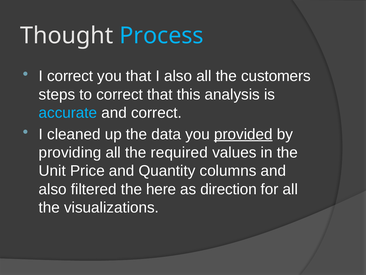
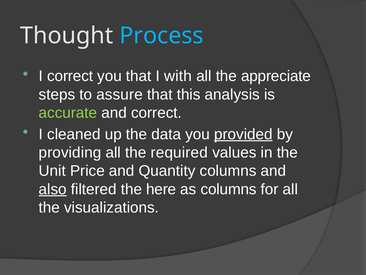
I also: also -> with (178, 76)
customers: customers -> appreciate (276, 76)
to correct: correct -> assure (120, 94)
accurate colour: light blue -> light green (68, 113)
also underline: none -> present (53, 189)
as direction: direction -> columns (229, 189)
